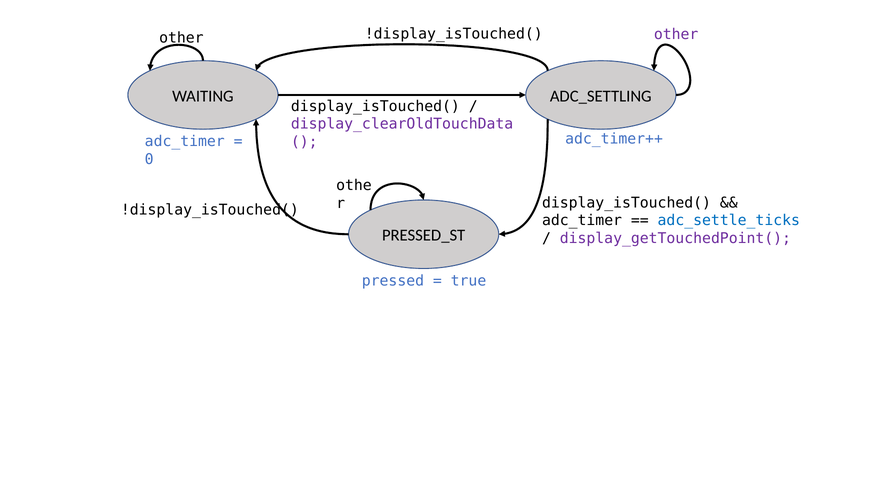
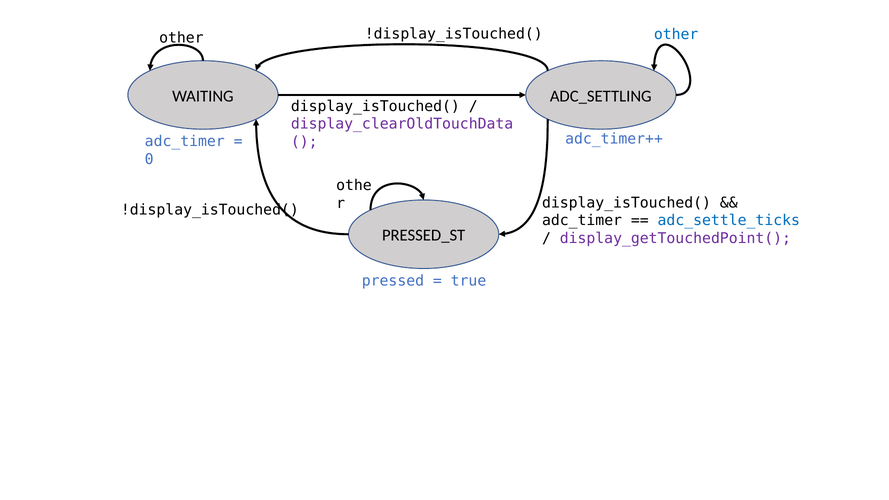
other colour: purple -> blue (676, 34)
